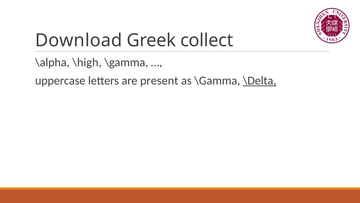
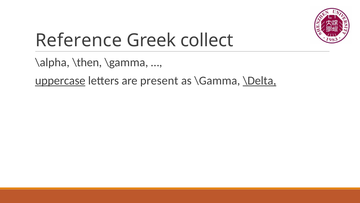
Download: Download -> Reference (79, 40)
\high: \high -> \then (87, 62)
uppercase underline: none -> present (60, 80)
